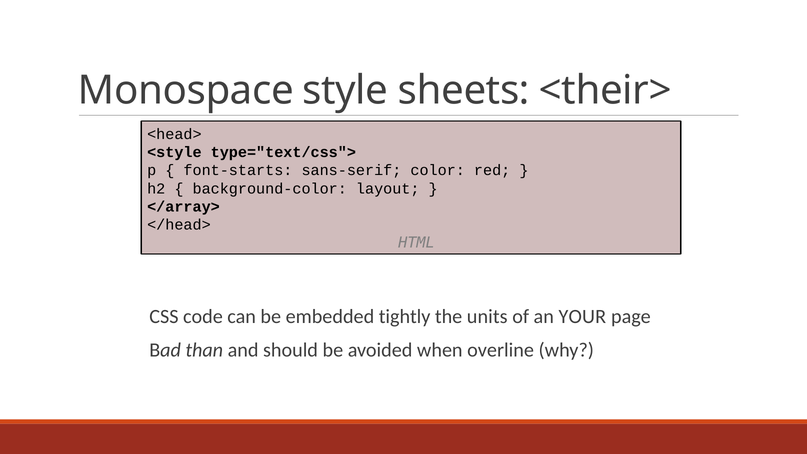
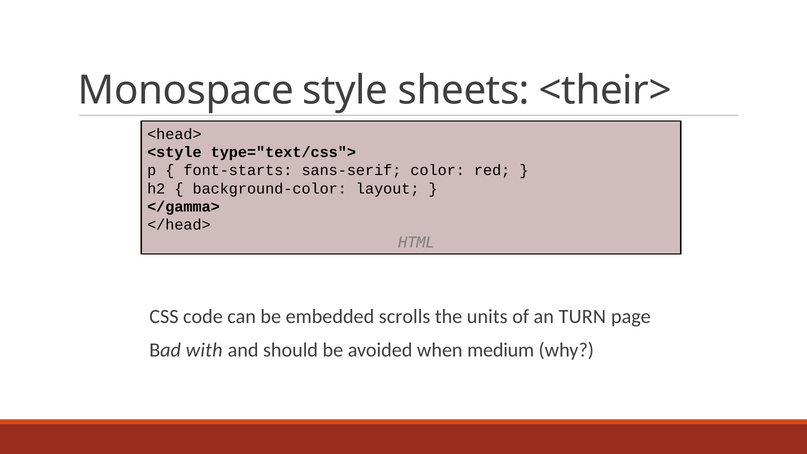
</array>: </array> -> </gamma> (183, 207)
tightly: tightly -> scrolls (405, 316)
YOUR: YOUR -> TURN (582, 316)
than: than -> with (204, 350)
overline: overline -> medium (501, 350)
